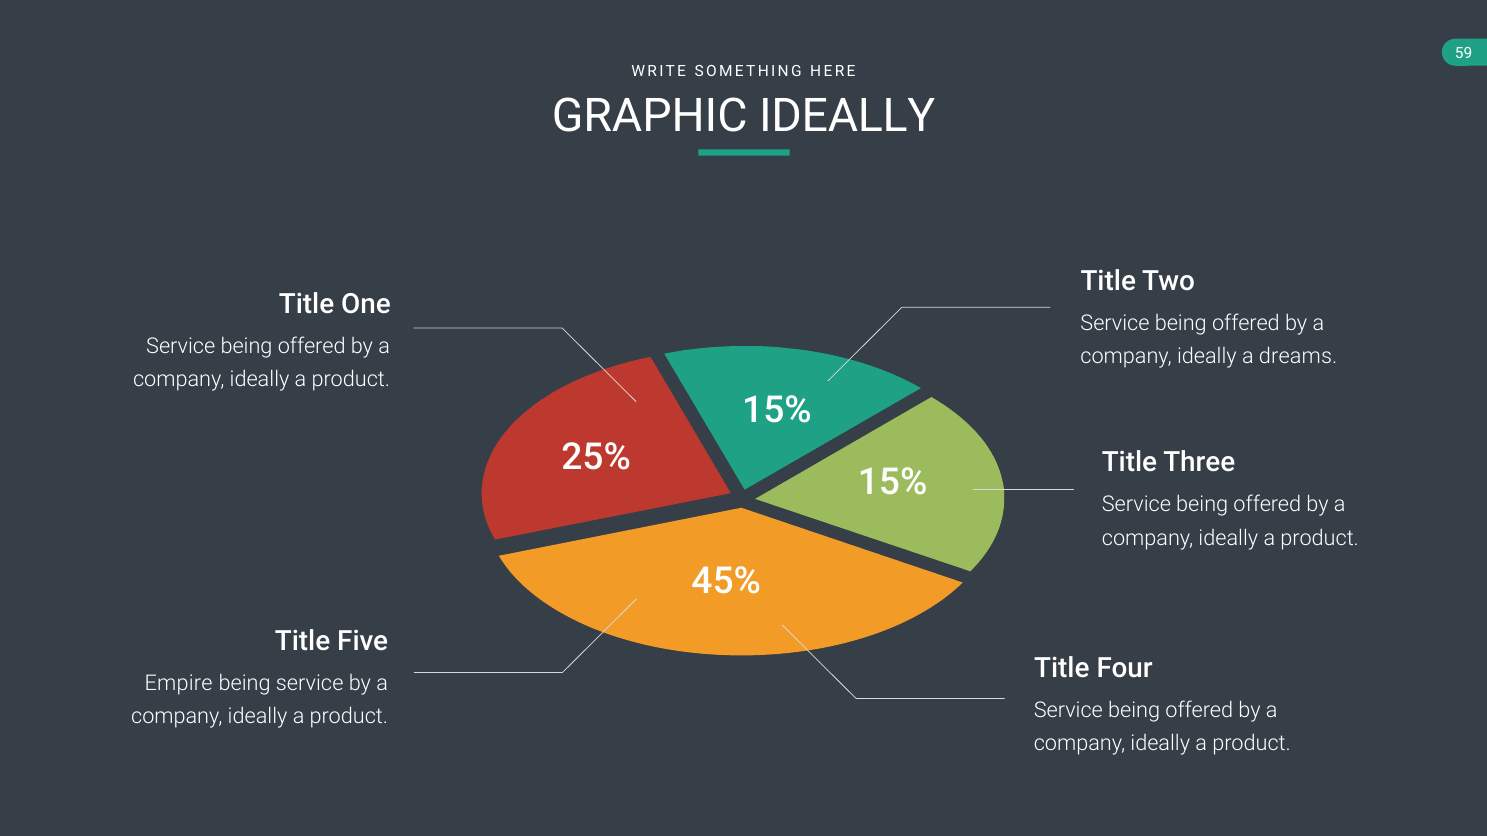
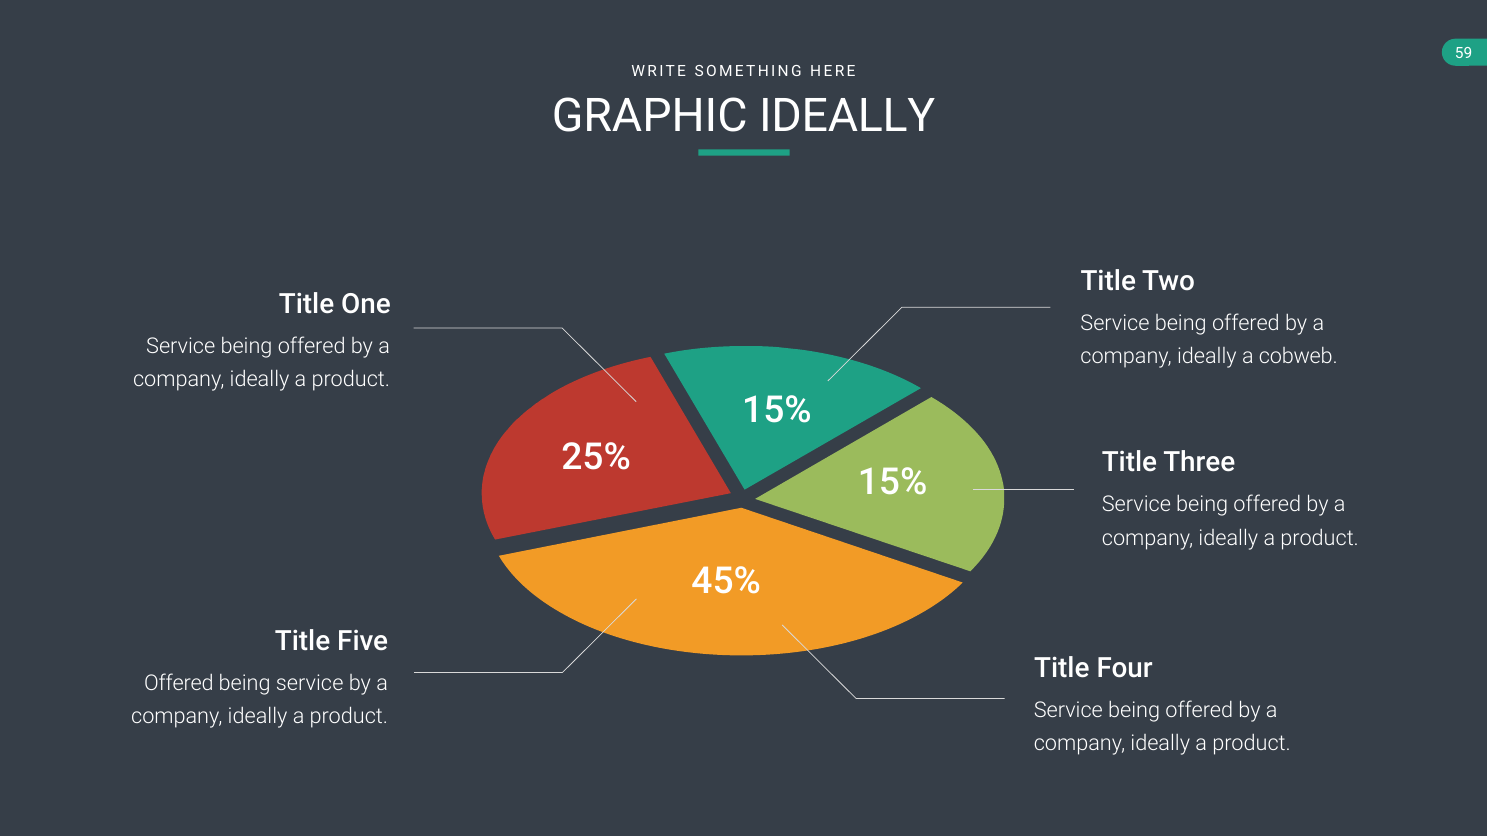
dreams: dreams -> cobweb (1298, 357)
Empire: Empire -> Offered (179, 684)
